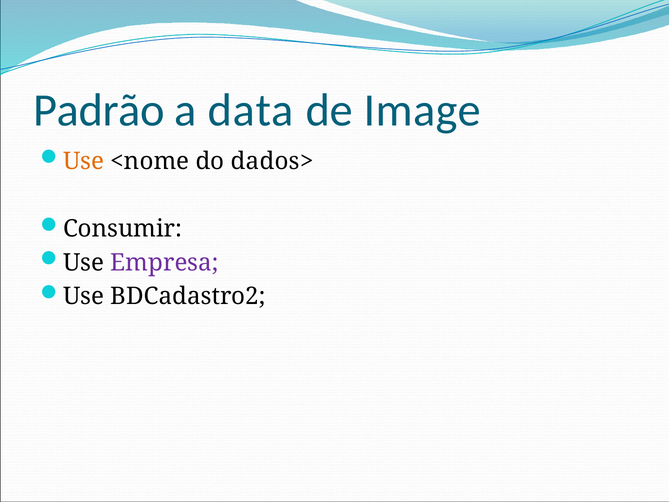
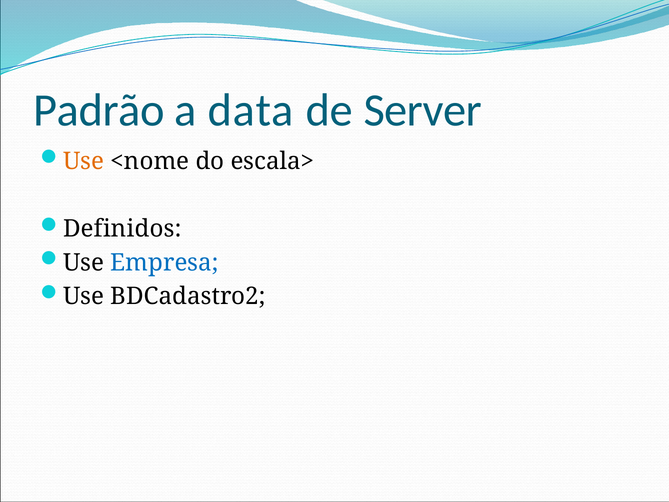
Image: Image -> Server (423, 111)
dados>: dados> -> escala> (272, 161)
Consumir: Consumir -> Definidos (122, 229)
Empresa colour: purple -> blue (165, 262)
